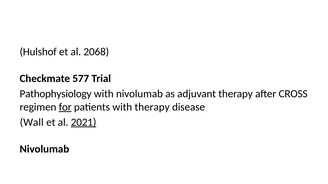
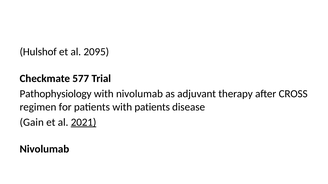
2068: 2068 -> 2095 (96, 52)
for underline: present -> none (65, 107)
with therapy: therapy -> patients (152, 107)
Wall: Wall -> Gain (32, 123)
